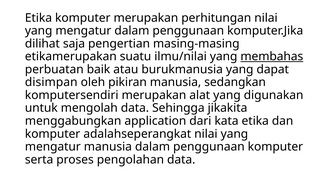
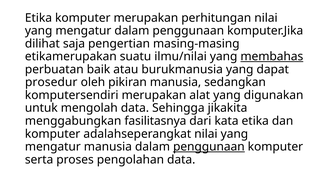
disimpan: disimpan -> prosedur (51, 82)
application: application -> fasilitasnya (155, 121)
penggunaan underline: none -> present (209, 147)
